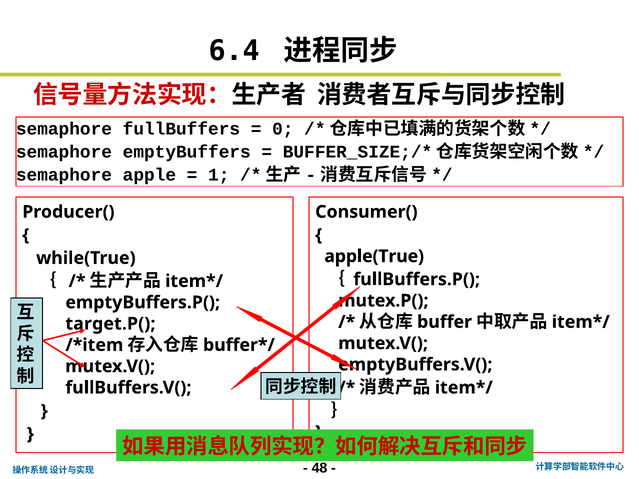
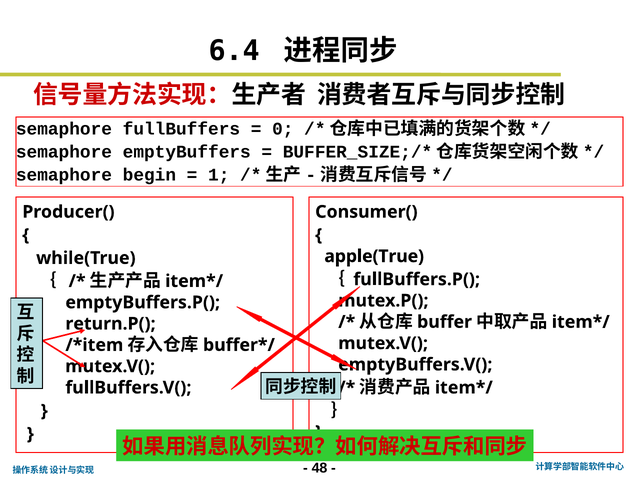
apple: apple -> begin (149, 175)
target.P(: target.P( -> return.P( (111, 324)
